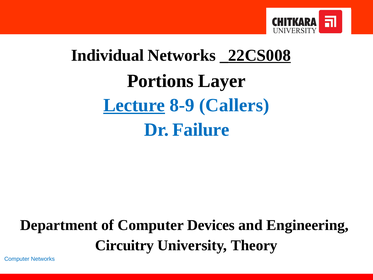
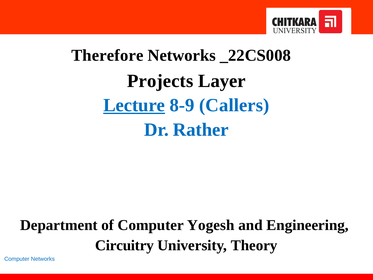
Individual: Individual -> Therefore (107, 55)
_22CS008 underline: present -> none (255, 55)
Portions: Portions -> Projects (160, 81)
Failure: Failure -> Rather (201, 130)
Devices: Devices -> Yogesh (211, 225)
